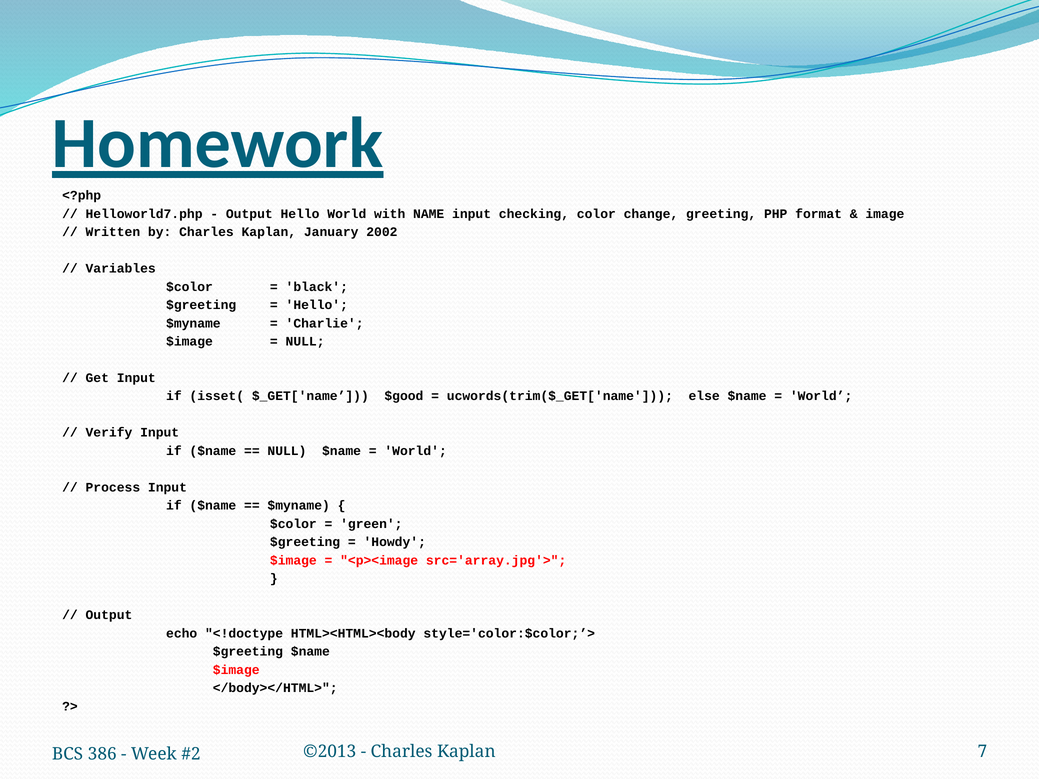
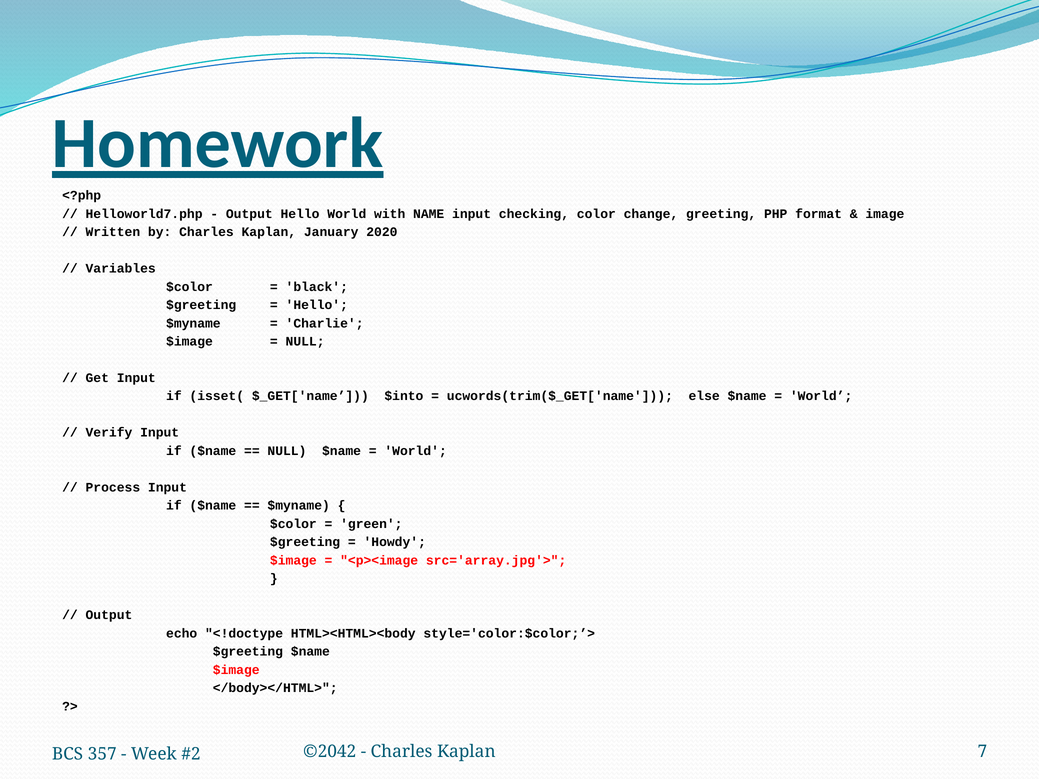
2002: 2002 -> 2020 (382, 232)
$good: $good -> $into (404, 396)
©2013: ©2013 -> ©2042 (330, 752)
386: 386 -> 357 (102, 755)
